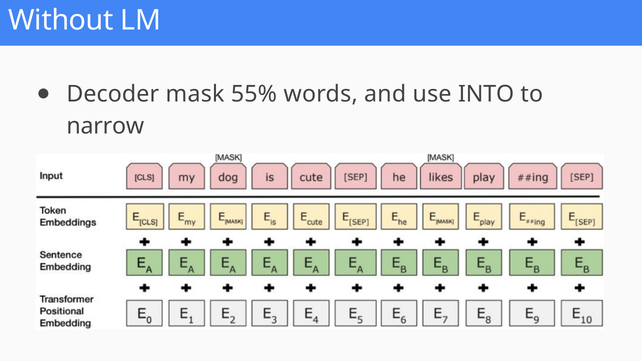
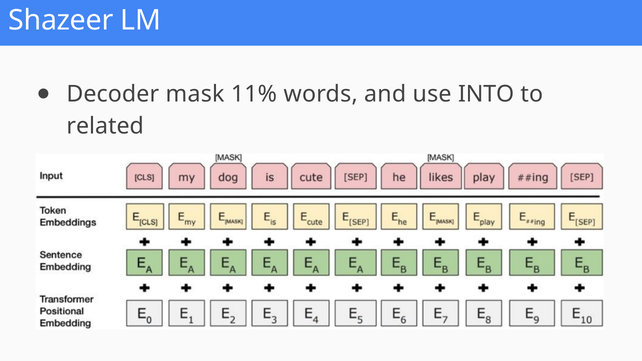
Without: Without -> Shazeer (61, 20)
55%: 55% -> 11% (254, 94)
narrow: narrow -> related (105, 126)
